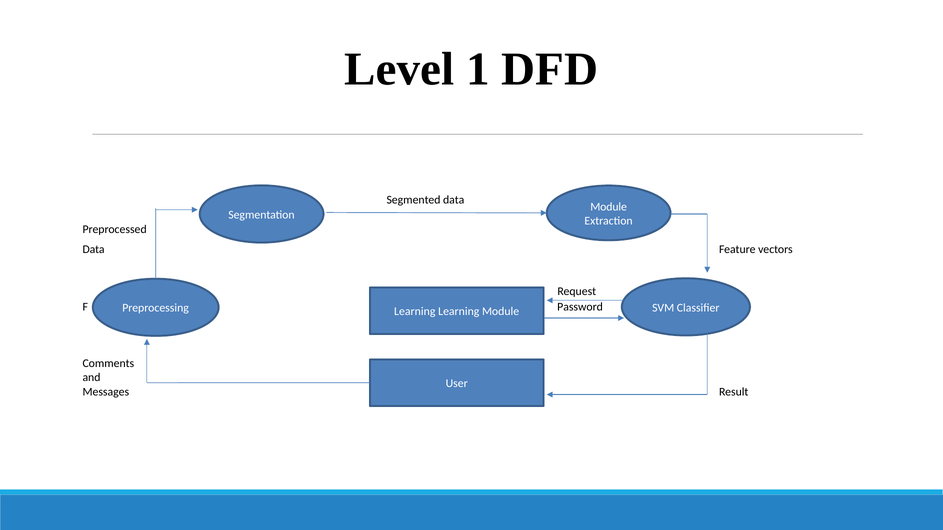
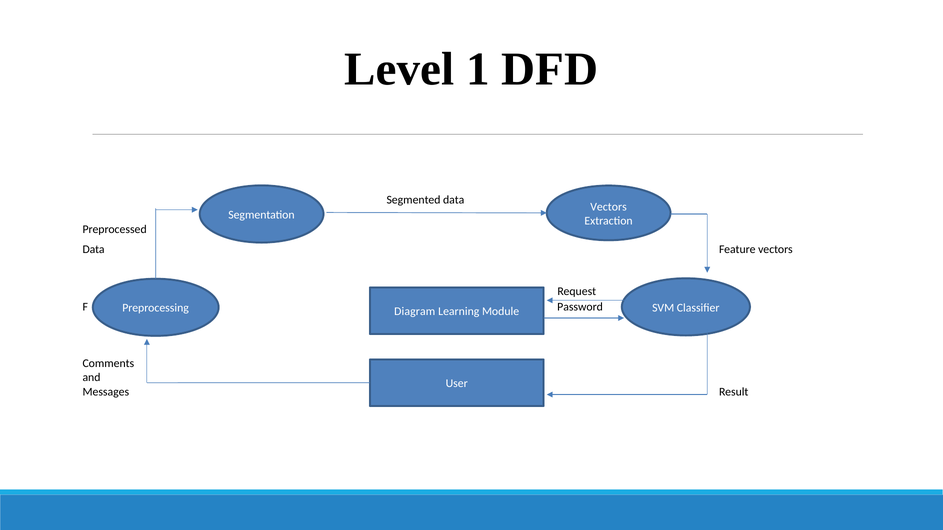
Module: Module -> Vectors (609, 207)
Learning: Learning -> Diagram (415, 312)
